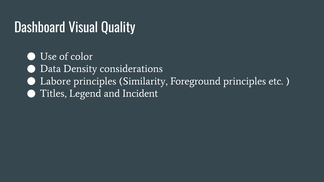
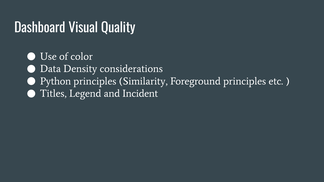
Labore: Labore -> Python (56, 81)
